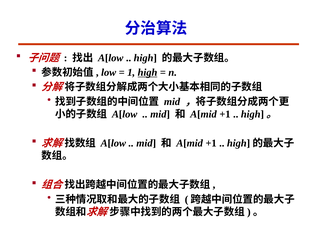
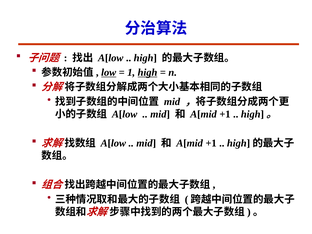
low underline: none -> present (109, 72)
